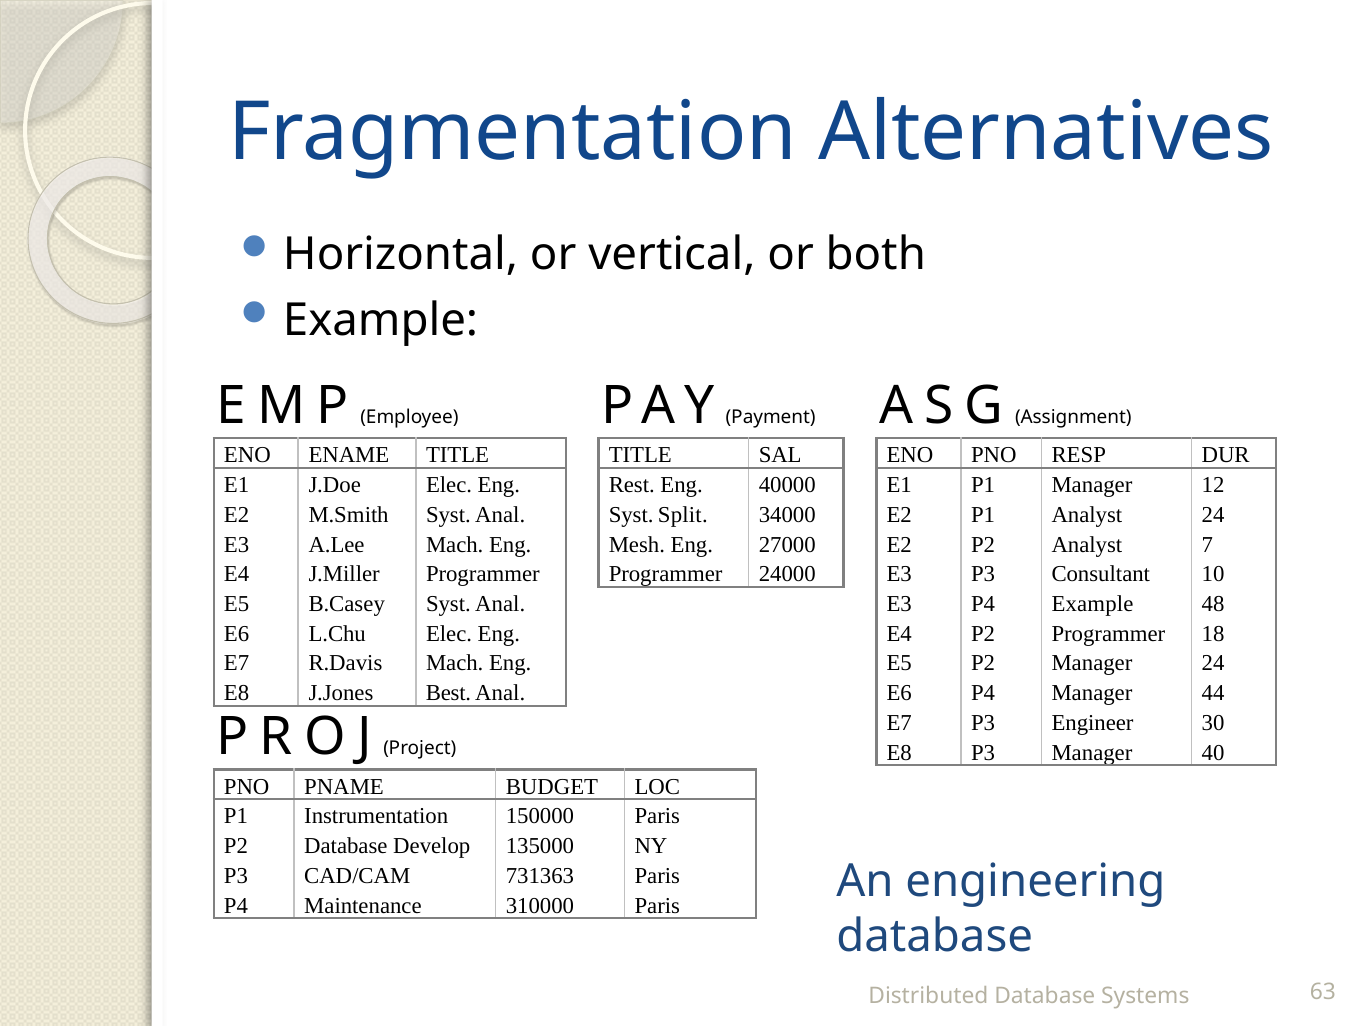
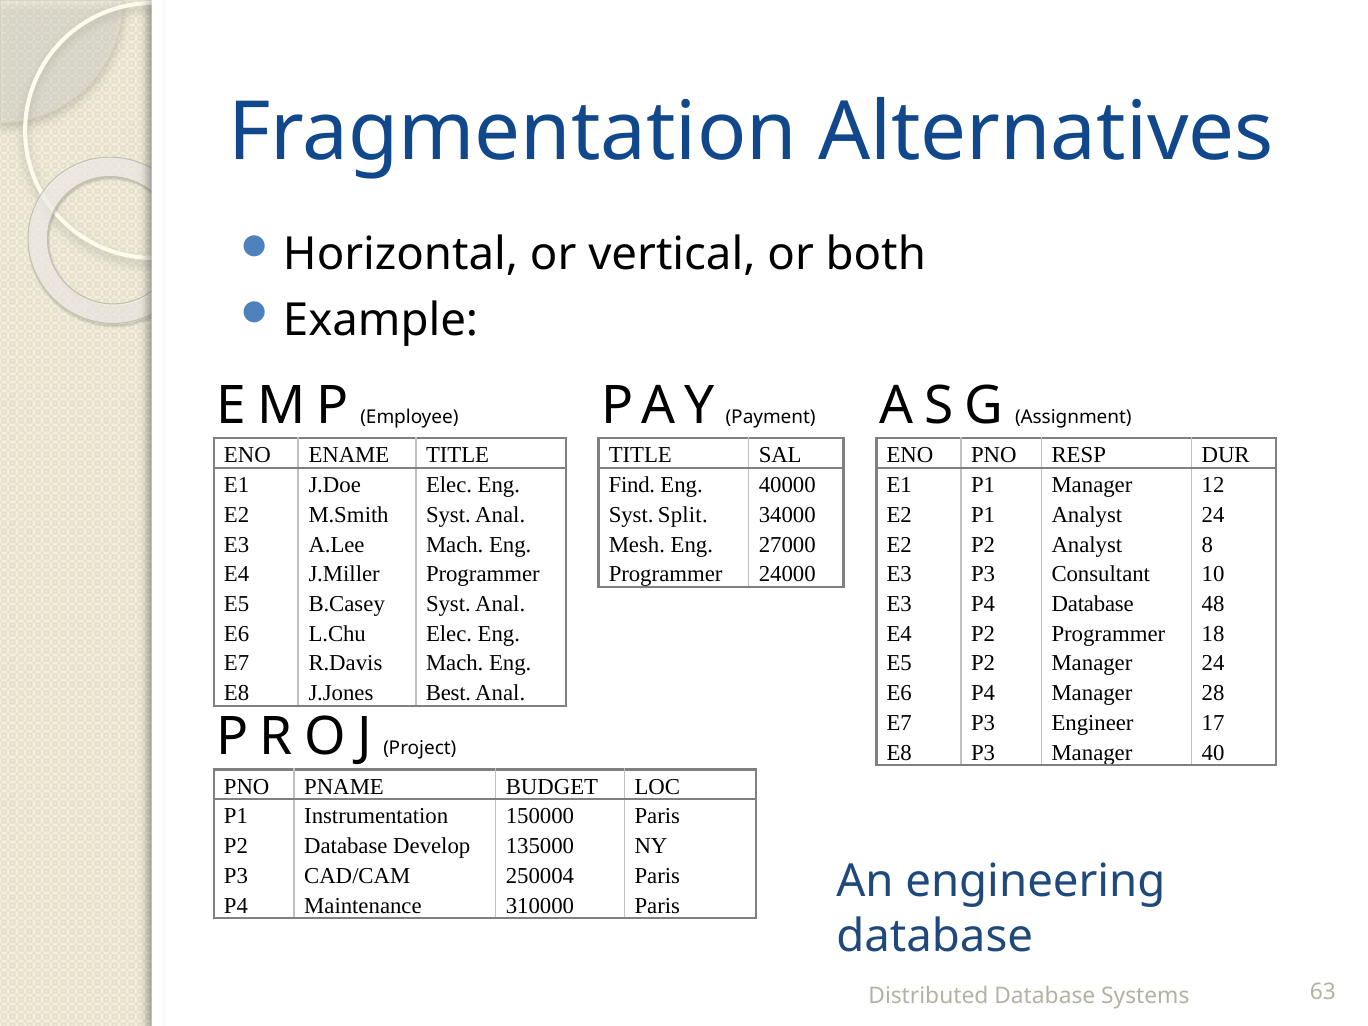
Rest: Rest -> Find (632, 485)
7: 7 -> 8 (1207, 545)
P4 Example: Example -> Database (1093, 604)
44: 44 -> 28 (1213, 693)
30: 30 -> 17 (1213, 723)
731363: 731363 -> 250004 (540, 876)
